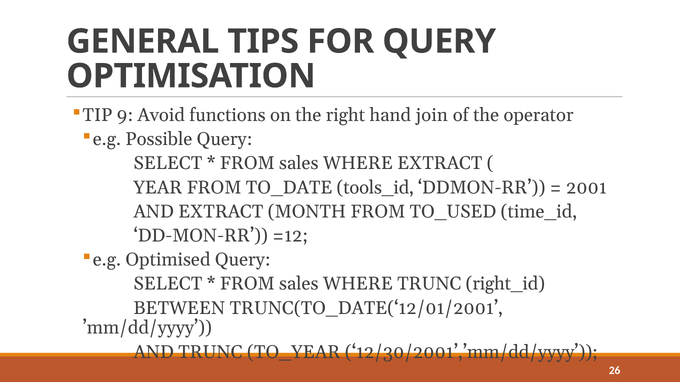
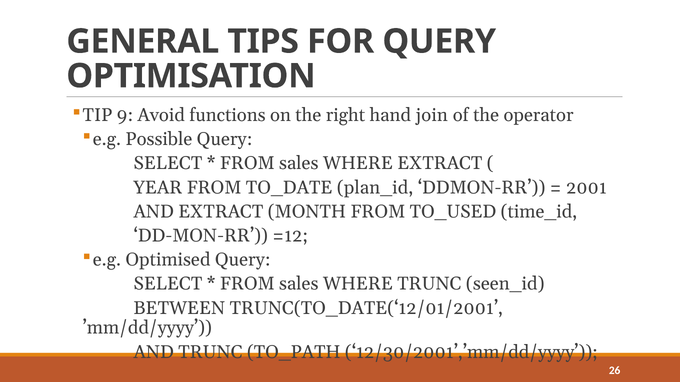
tools_id: tools_id -> plan_id (375, 188)
right_id: right_id -> seen_id (505, 284)
TO_YEAR: TO_YEAR -> TO_PATH (294, 352)
